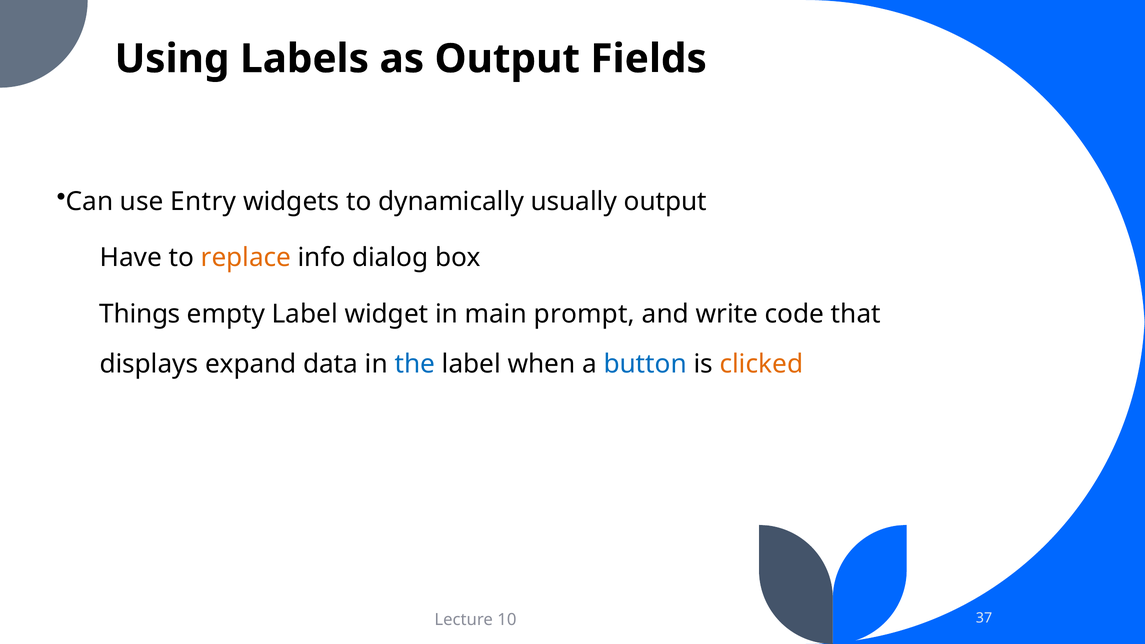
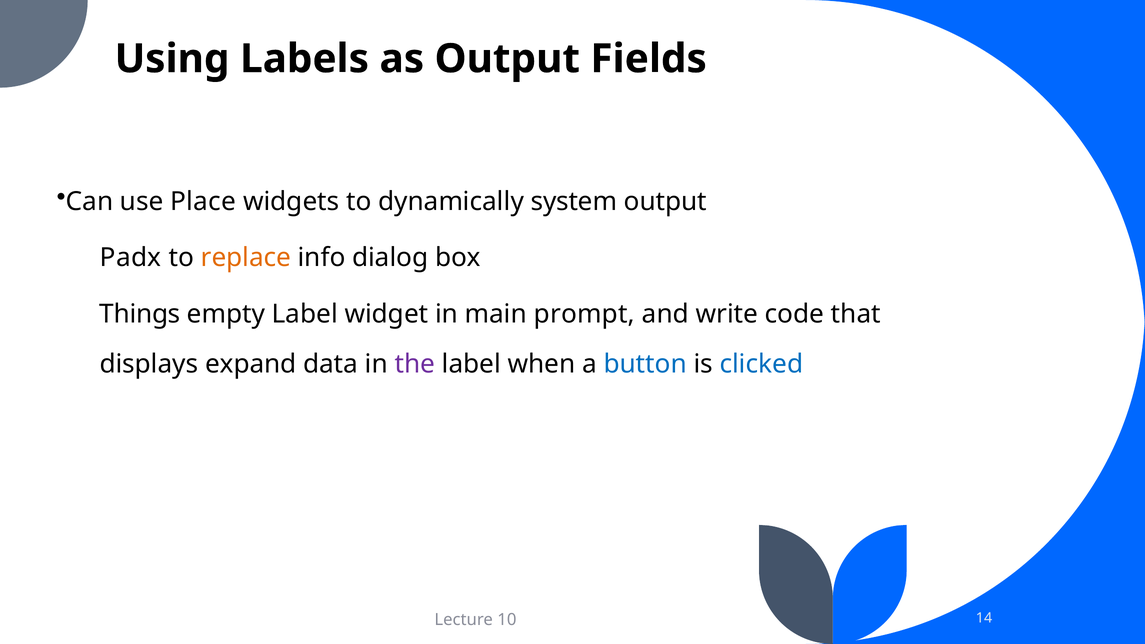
Entry: Entry -> Place (203, 201)
usually: usually -> system (574, 201)
Have: Have -> Padx (131, 258)
the colour: blue -> purple (415, 364)
clicked colour: orange -> blue (761, 364)
37: 37 -> 14 (984, 618)
